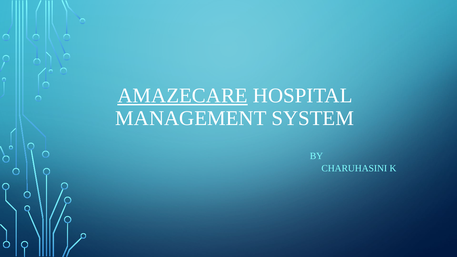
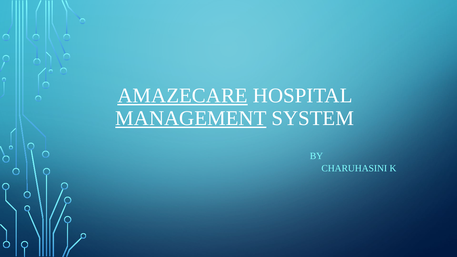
MANAGEMENT underline: none -> present (191, 118)
